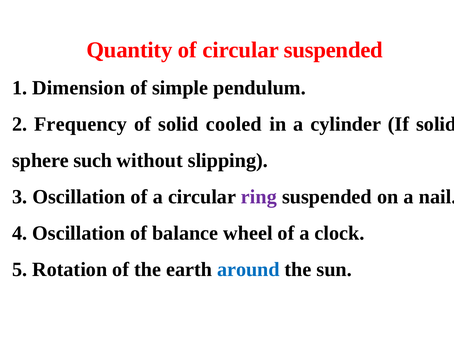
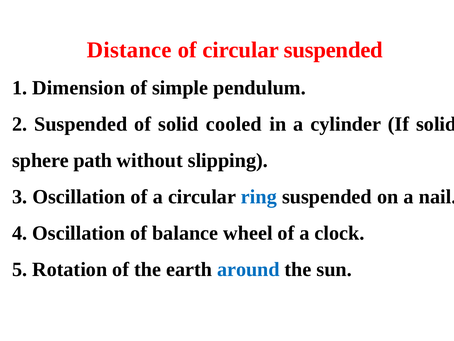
Quantity: Quantity -> Distance (129, 50)
2 Frequency: Frequency -> Suspended (81, 124)
such: such -> path (93, 160)
ring colour: purple -> blue (259, 197)
